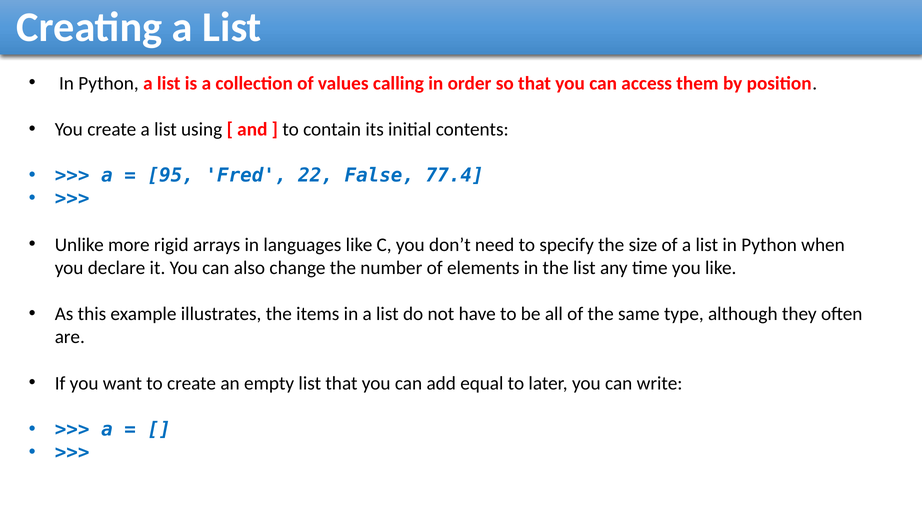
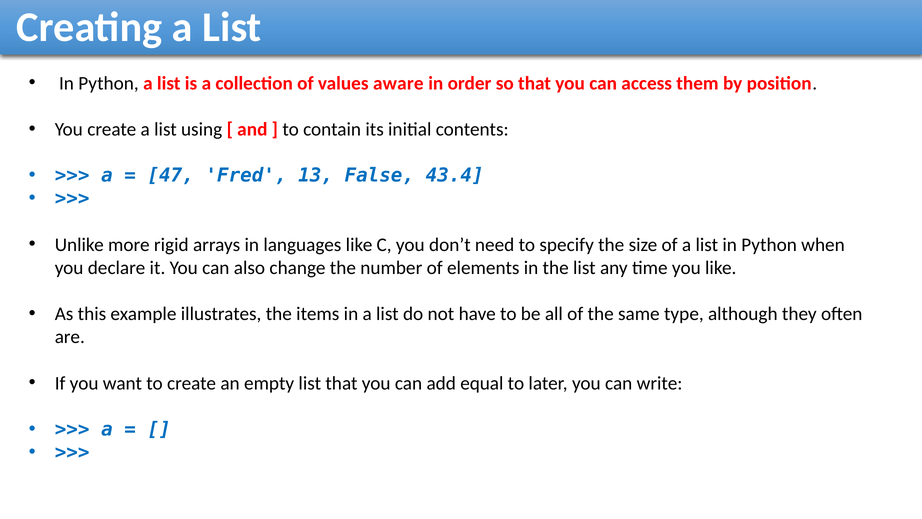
calling: calling -> aware (398, 83)
95: 95 -> 47 (171, 175)
22: 22 -> 13 (316, 175)
77.4: 77.4 -> 43.4 (455, 175)
